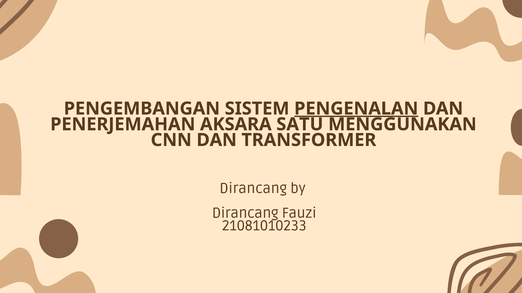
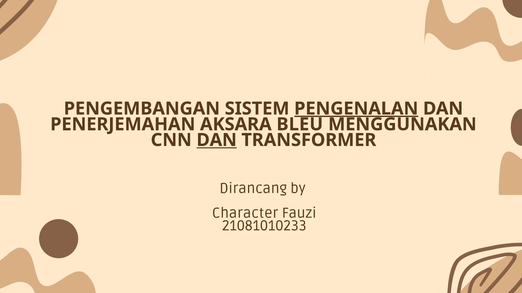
SATU: SATU -> BLEU (300, 125)
DAN underline: none -> present (217, 140)
Dirancang: Dirancang -> Character (245, 214)
